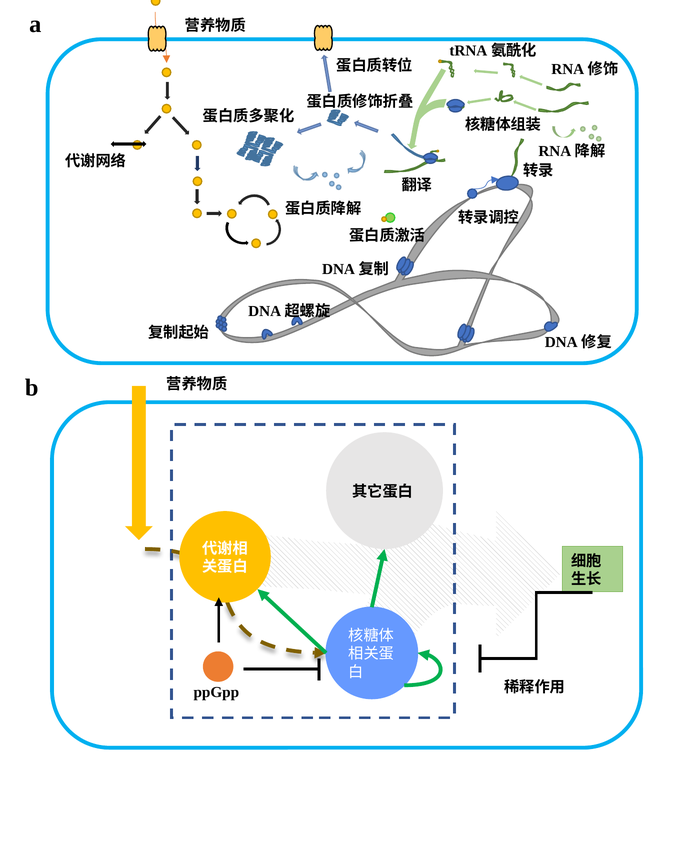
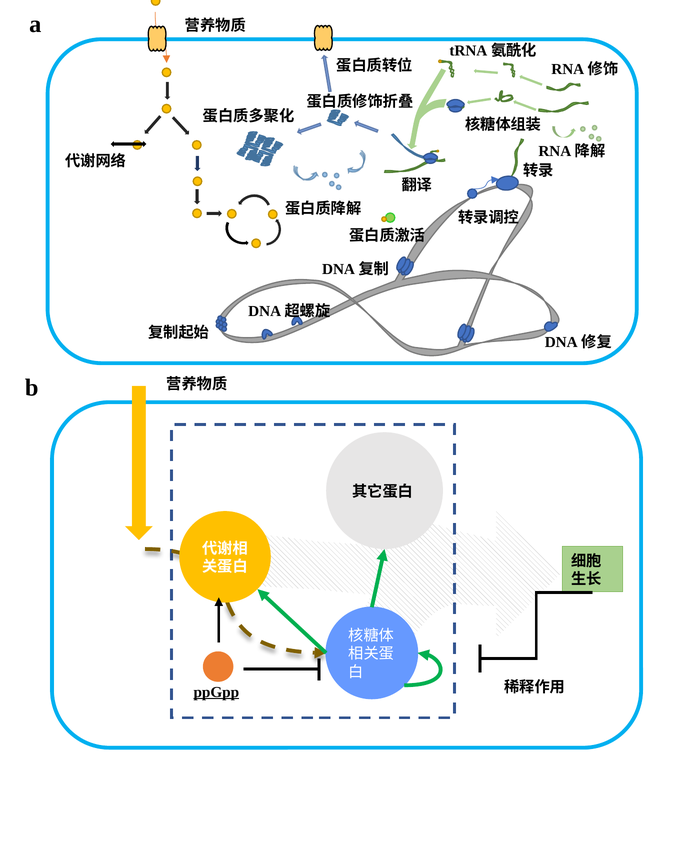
ppGpp underline: none -> present (216, 692)
